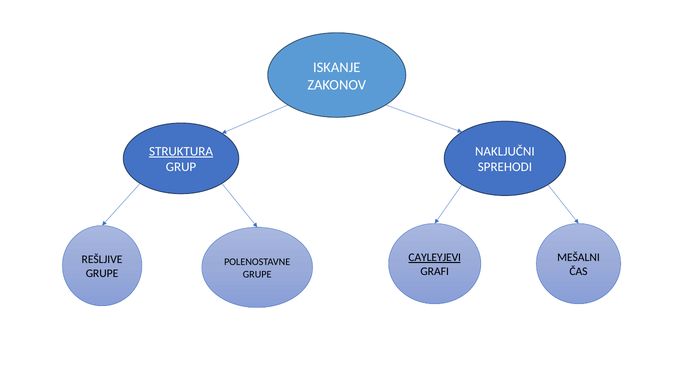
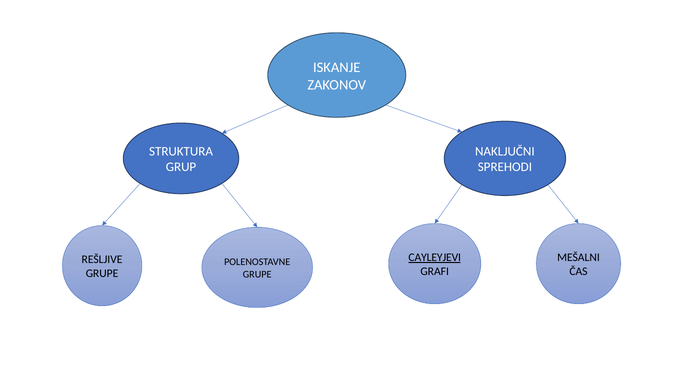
STRUKTURA underline: present -> none (181, 151)
